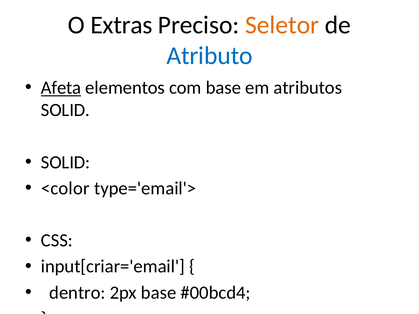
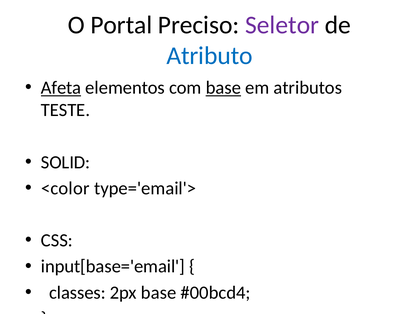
Extras: Extras -> Portal (121, 25)
Seletor colour: orange -> purple (282, 25)
base underline: none -> present (223, 88)
SOLID: SOLID -> TESTE (65, 110)
input[criar='email: input[criar='email -> input[base='email (113, 267)
dentro: dentro -> classes (77, 293)
